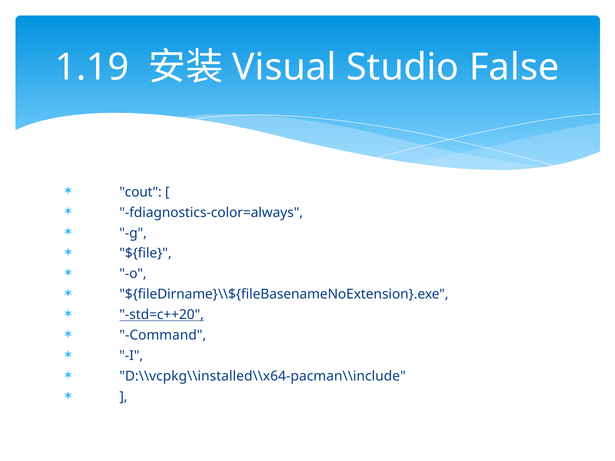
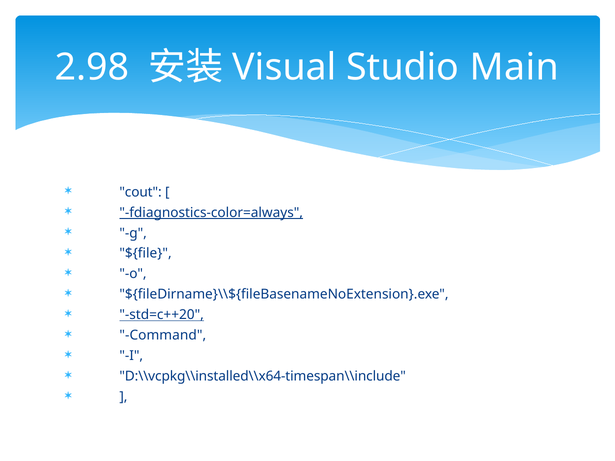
1.19: 1.19 -> 2.98 (92, 68)
False: False -> Main (514, 68)
fdiagnostics-color=always underline: none -> present (211, 213)
D:\\vcpkg\\installed\\x64-pacman\\include: D:\\vcpkg\\installed\\x64-pacman\\include -> D:\\vcpkg\\installed\\x64-timespan\\include (263, 377)
